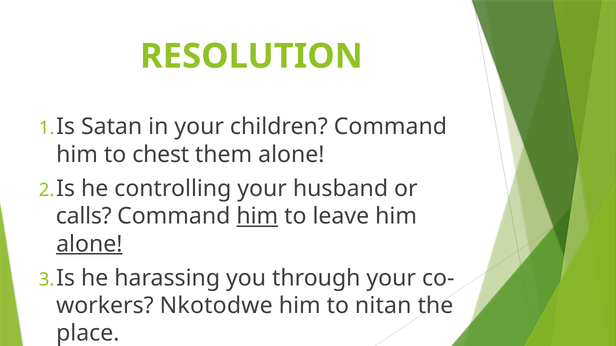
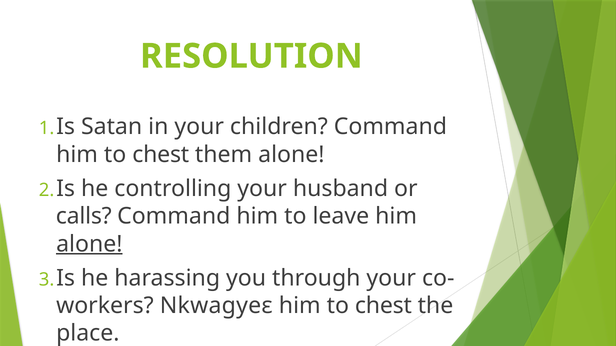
him underline: present -> none (257, 217)
Nkotodwe: Nkotodwe -> Nkwagyeɛ (216, 306)
nitan: nitan -> chest (383, 306)
